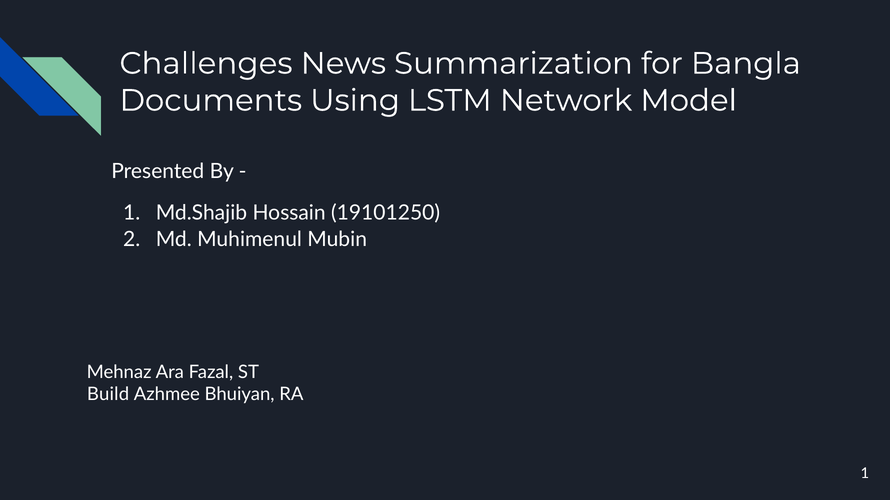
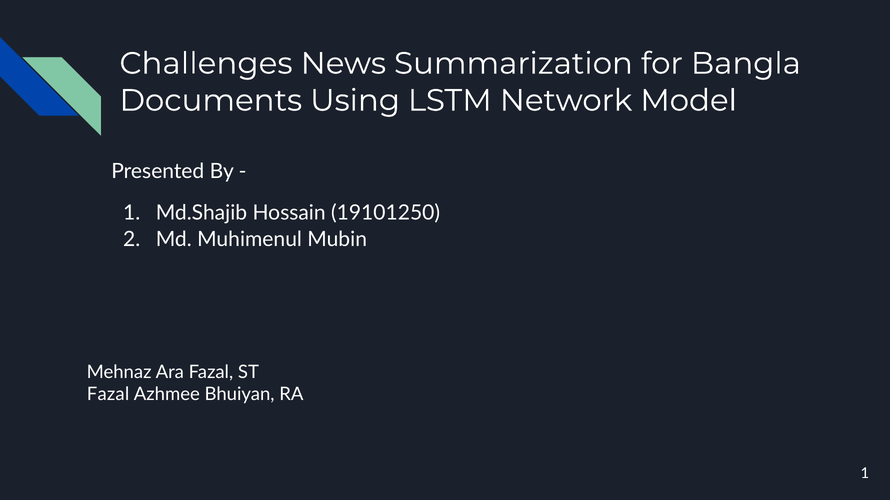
Build: Build -> Fazal (108, 395)
